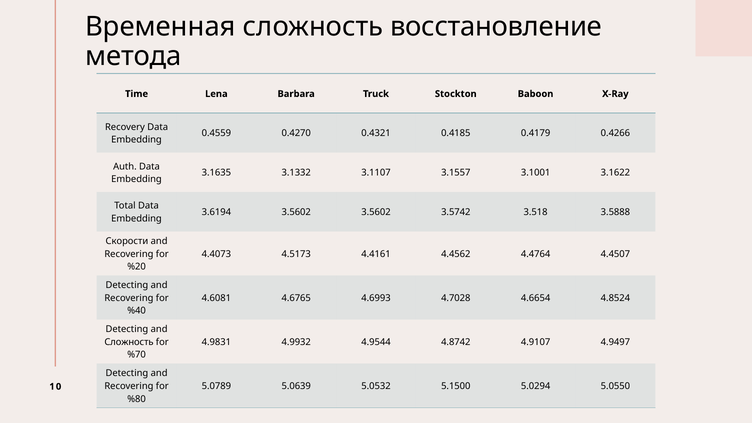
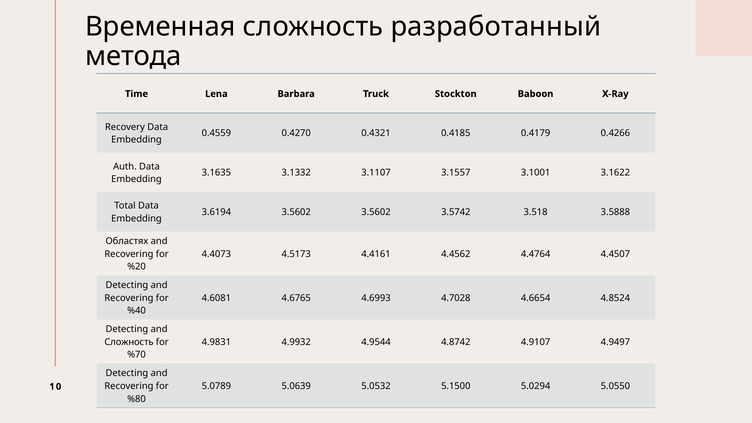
восстановление: восстановление -> разработанный (496, 26)
Скорости: Скорости -> Областях (127, 241)
